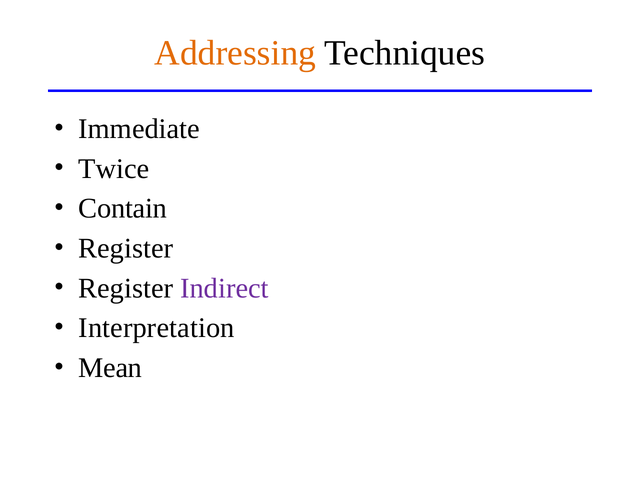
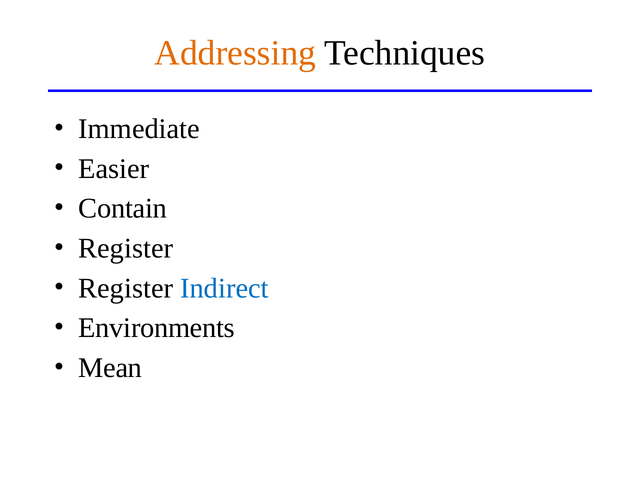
Twice: Twice -> Easier (114, 169)
Indirect colour: purple -> blue (224, 288)
Interpretation: Interpretation -> Environments (157, 328)
